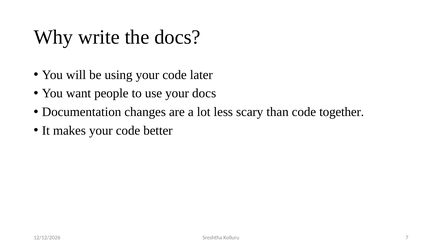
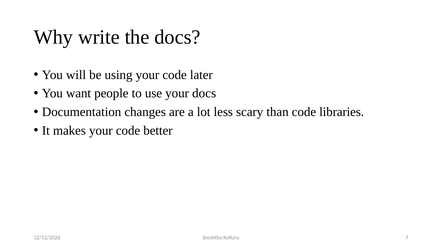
together: together -> libraries (342, 112)
